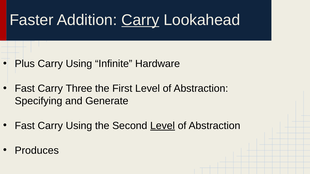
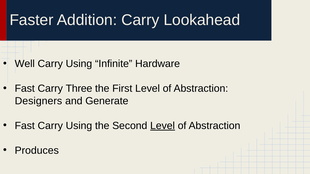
Carry underline: present -> none (140, 20)
Plus: Plus -> Well (25, 64)
Specifying: Specifying -> Designers (38, 101)
